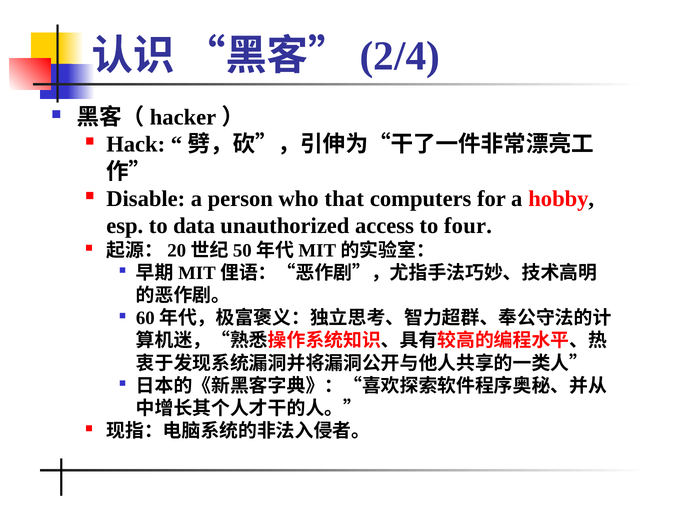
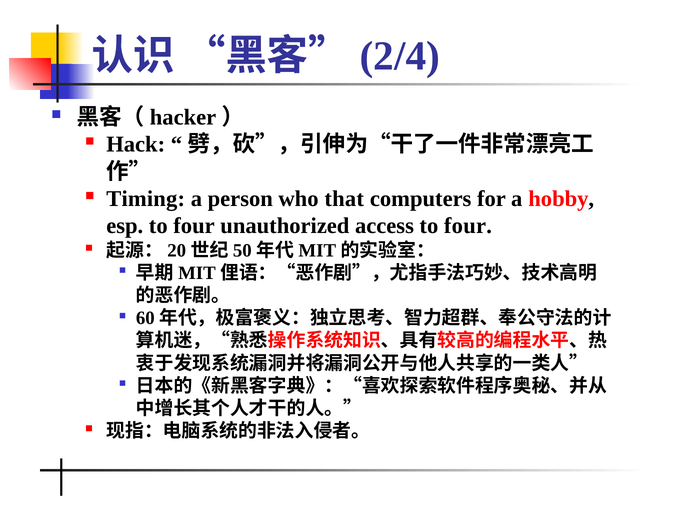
Disable: Disable -> Timing (146, 199)
esp to data: data -> four (194, 226)
